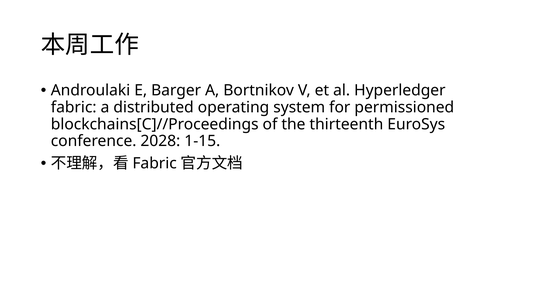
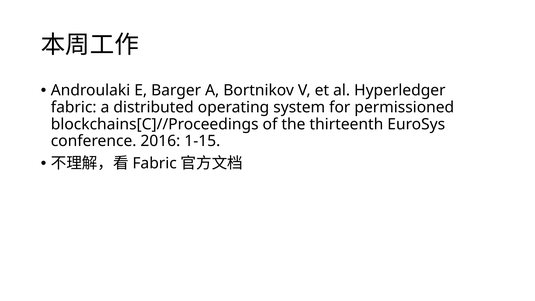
2028: 2028 -> 2016 (160, 141)
